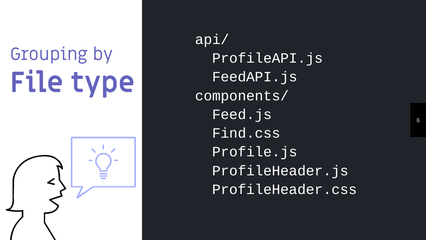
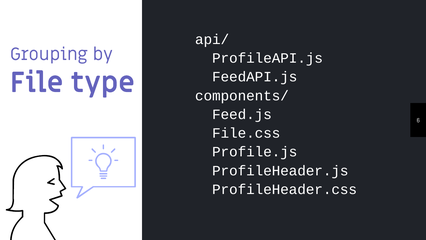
Find.css: Find.css -> File.css (246, 133)
